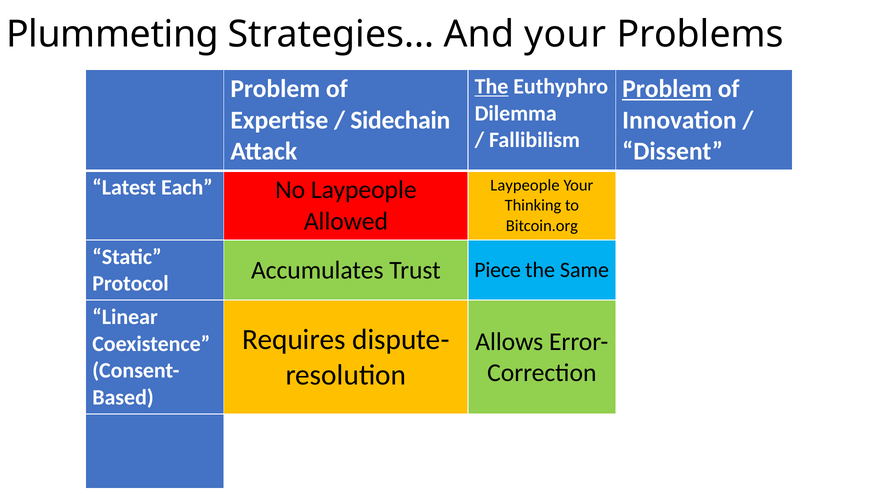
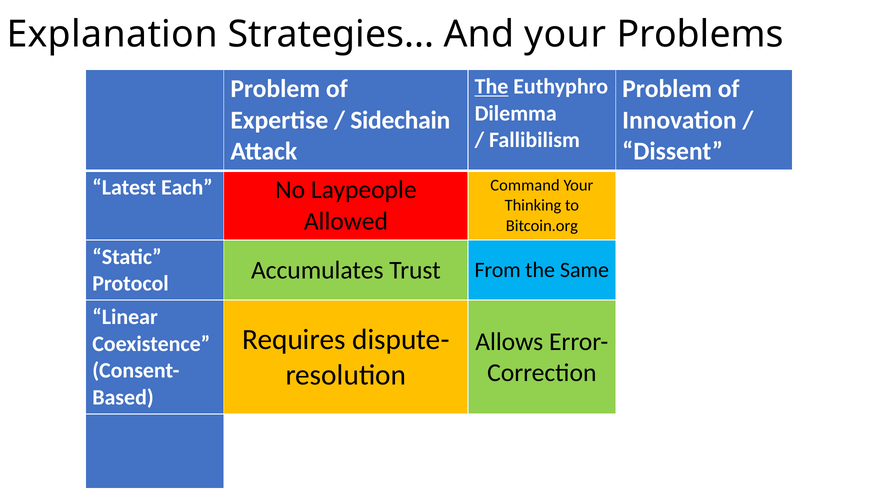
Plummeting: Plummeting -> Explanation (112, 34)
Problem underline: present -> none (667, 89)
Laypeople: Laypeople -> Command (525, 185)
Piece: Piece -> From (498, 270)
